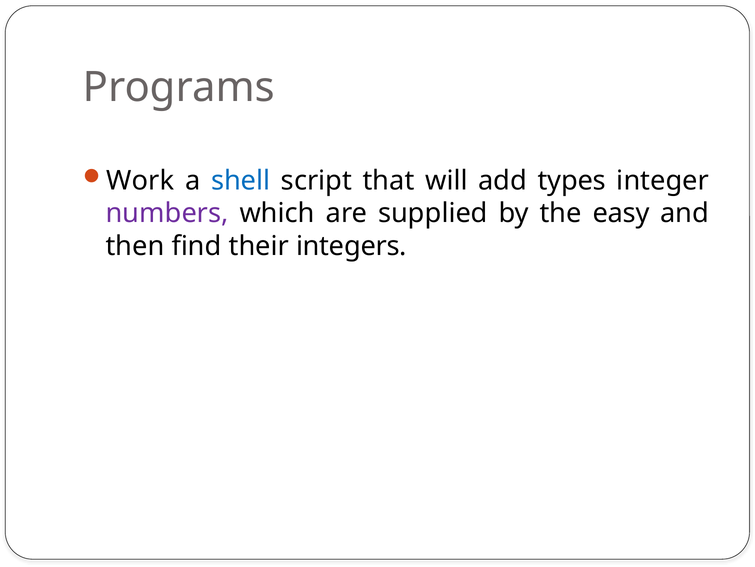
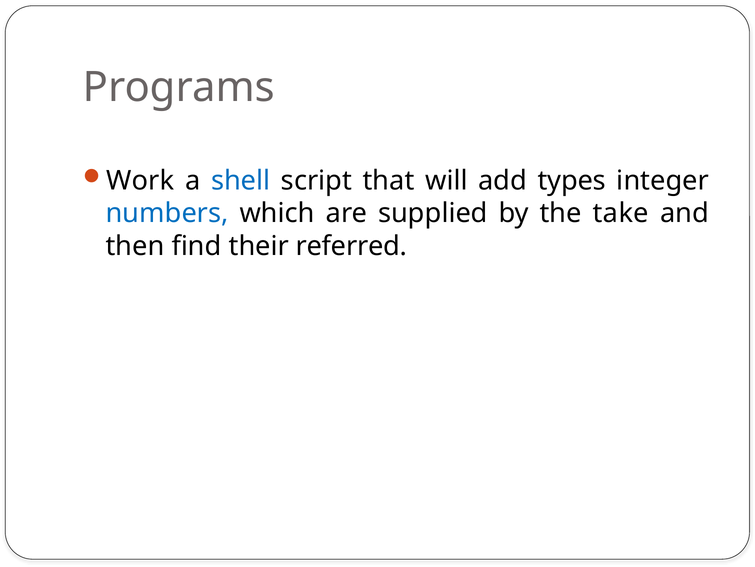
numbers colour: purple -> blue (167, 213)
easy: easy -> take (621, 213)
integers: integers -> referred (351, 246)
